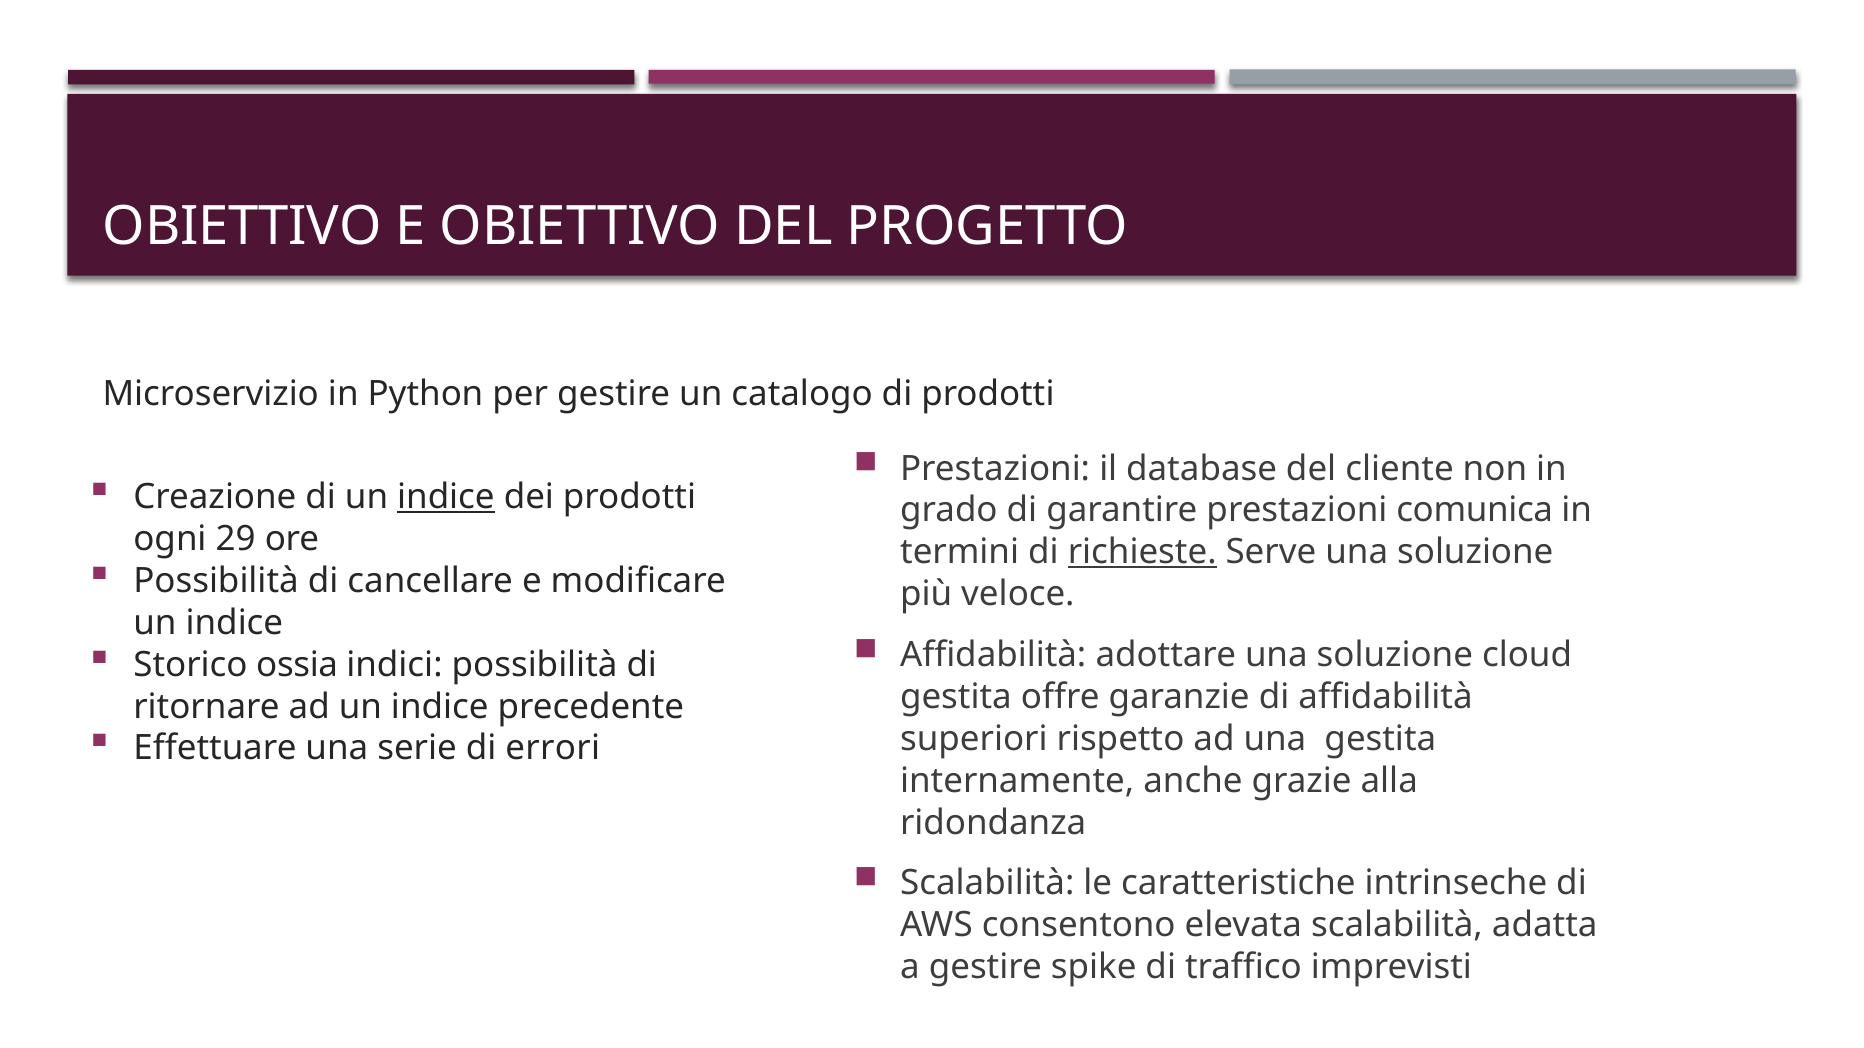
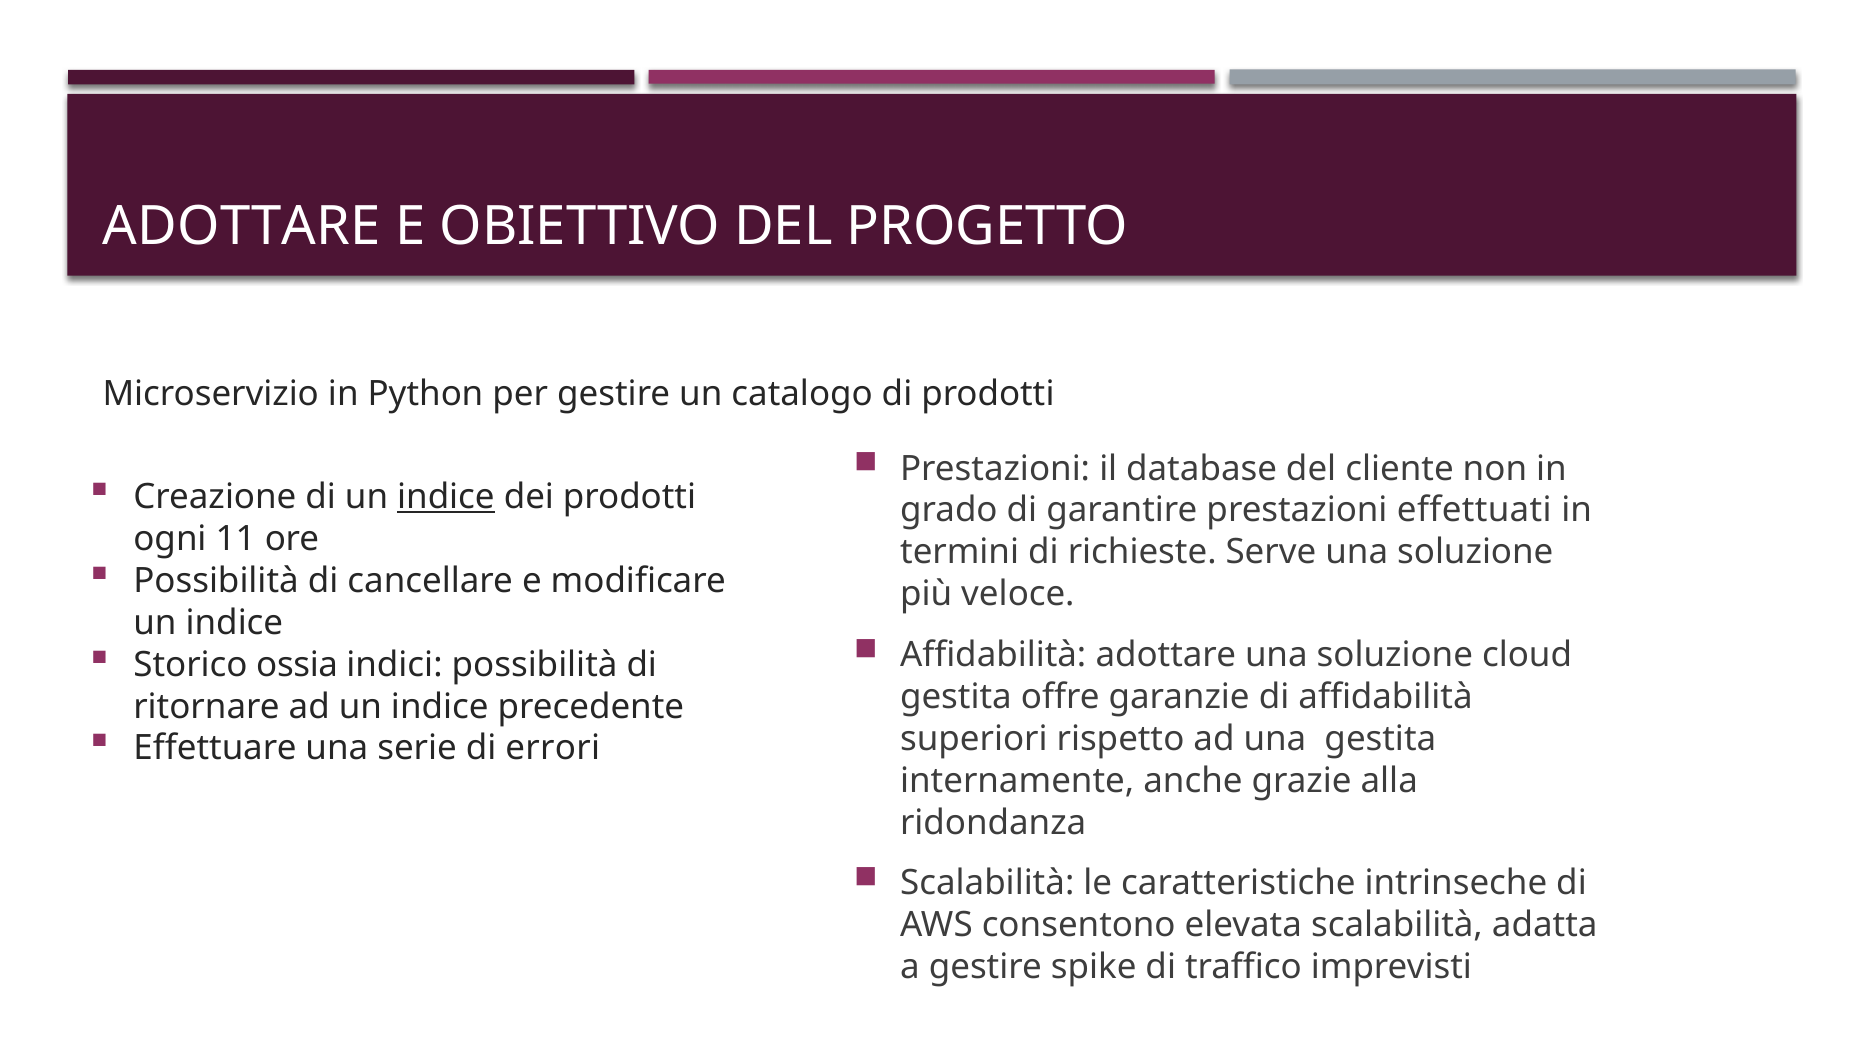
OBIETTIVO: OBIETTIVO -> ADOTTARE (242, 226)
comunica: comunica -> effettuati (1474, 511)
29: 29 -> 11 (236, 539)
richieste underline: present -> none (1142, 553)
